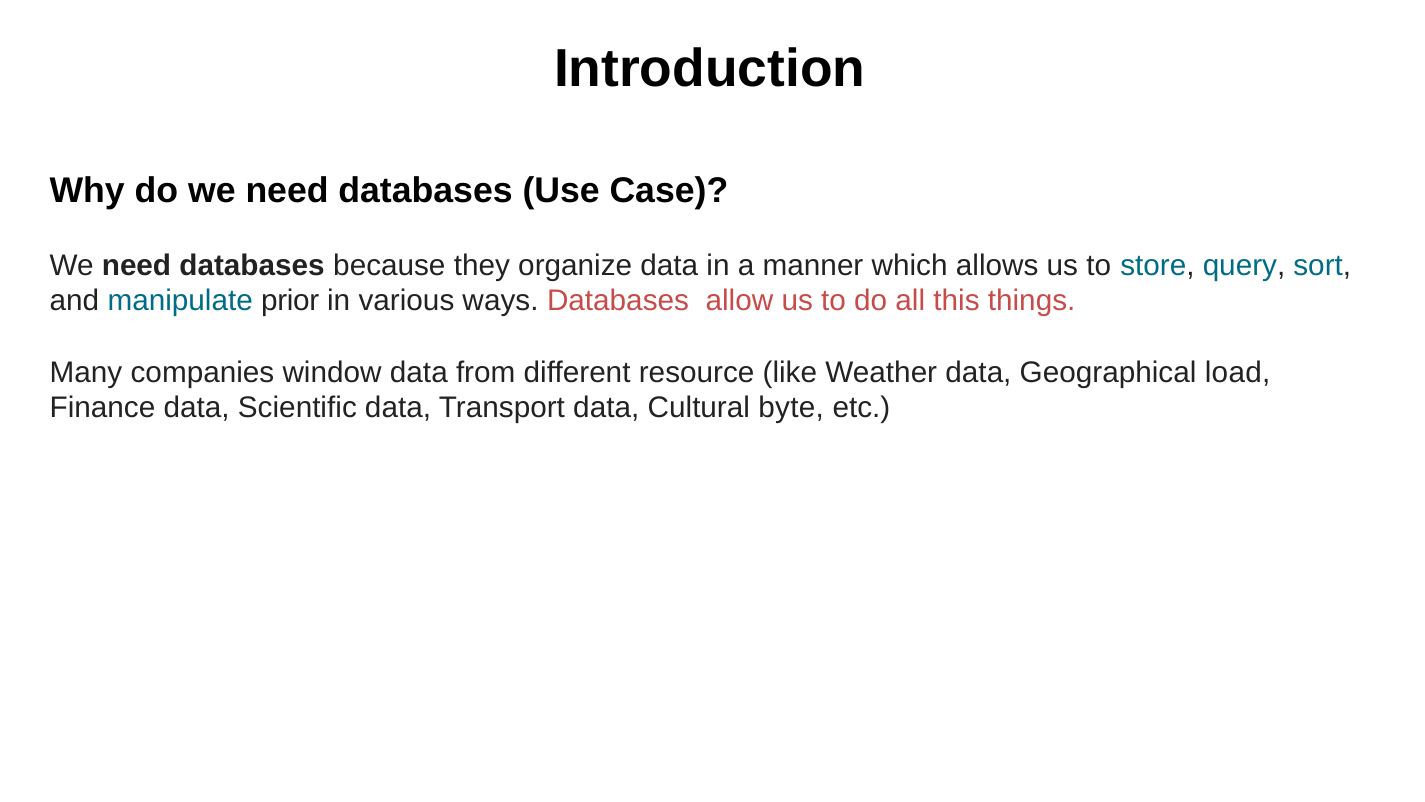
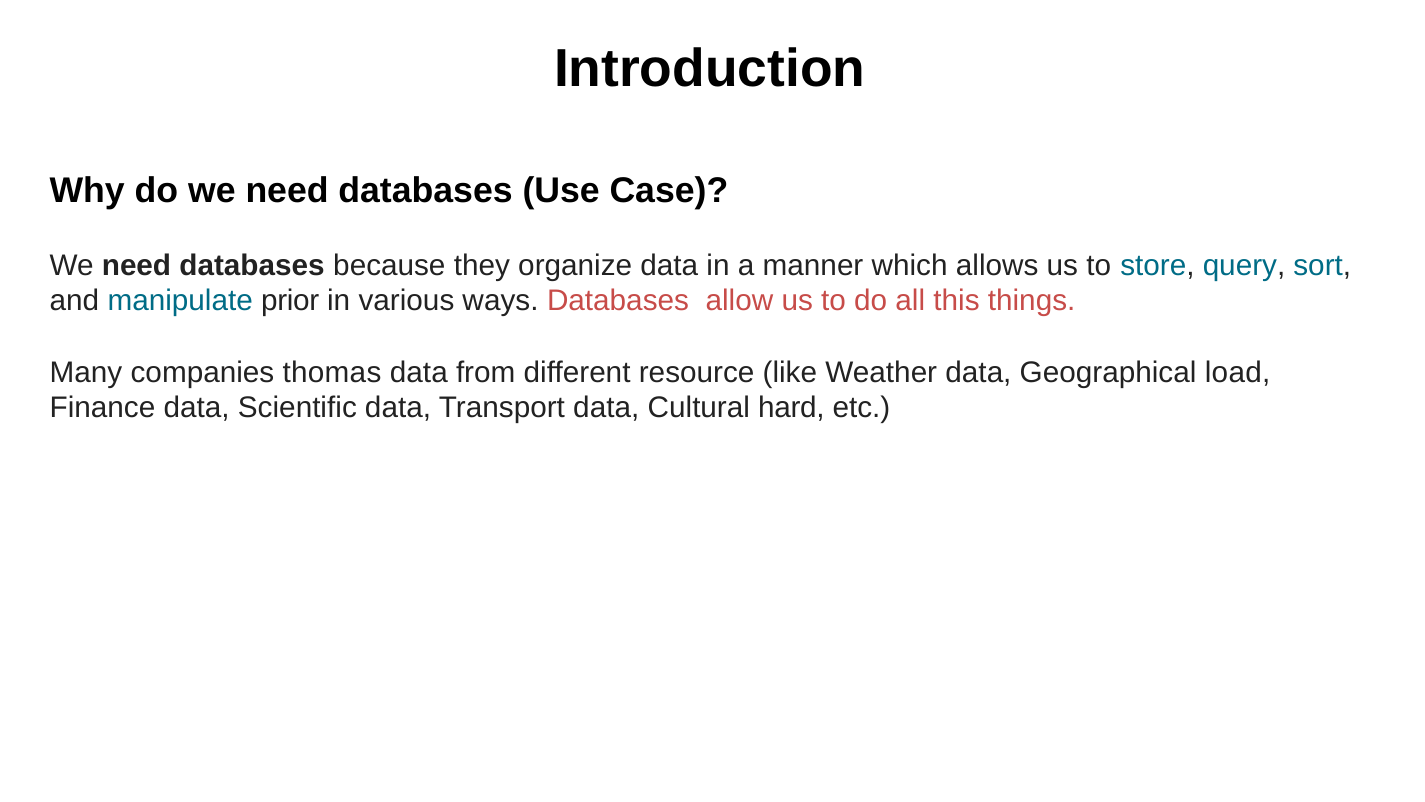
window: window -> thomas (332, 372)
byte: byte -> hard (791, 408)
